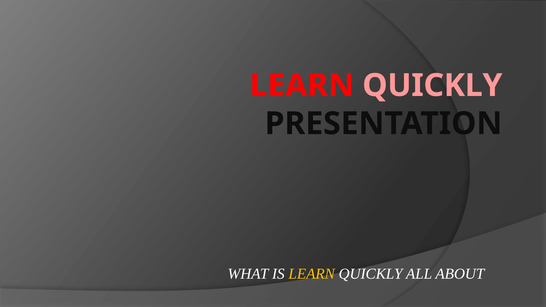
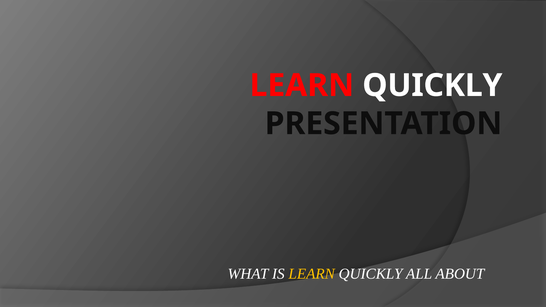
QUICKLY colour: pink -> white (432, 85)
